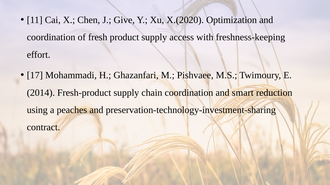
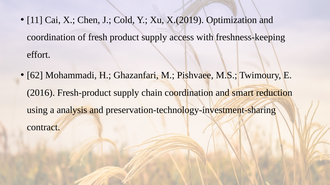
Give: Give -> Cold (124, 20)
X.(2020: X.(2020 -> X.(2019 (185, 20)
17: 17 -> 62 (35, 76)
2014: 2014 -> 2016 (41, 93)
peaches: peaches -> analysis (72, 110)
